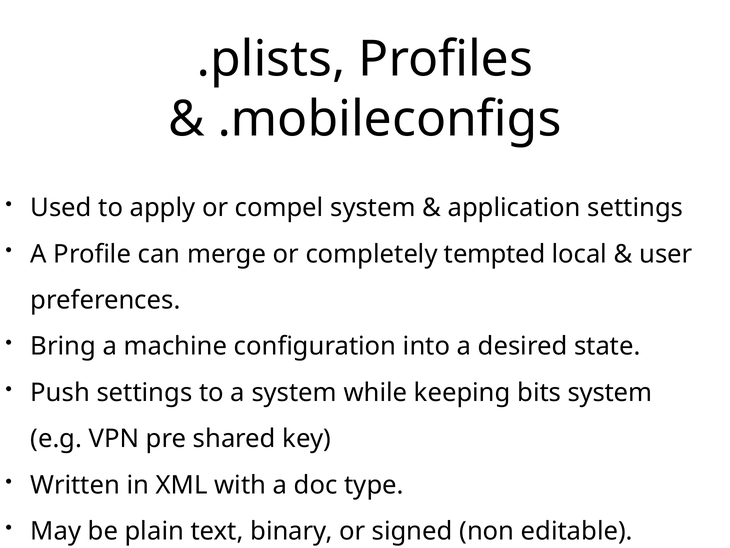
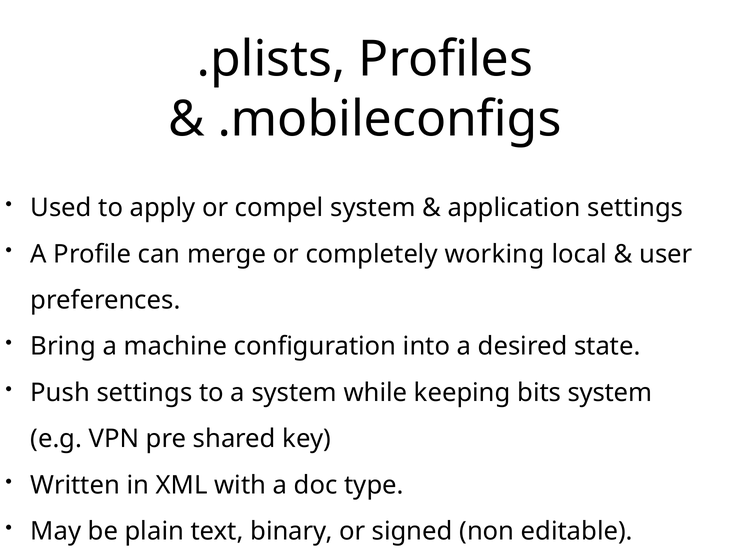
tempted: tempted -> working (494, 254)
